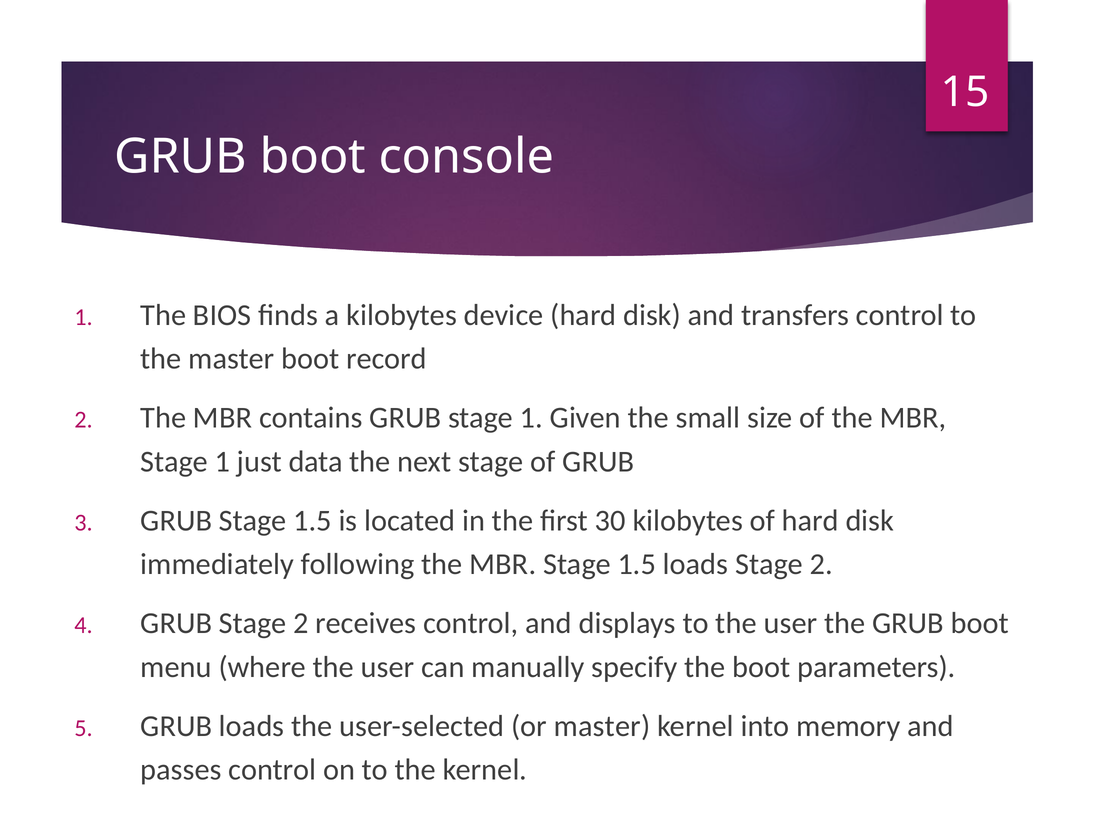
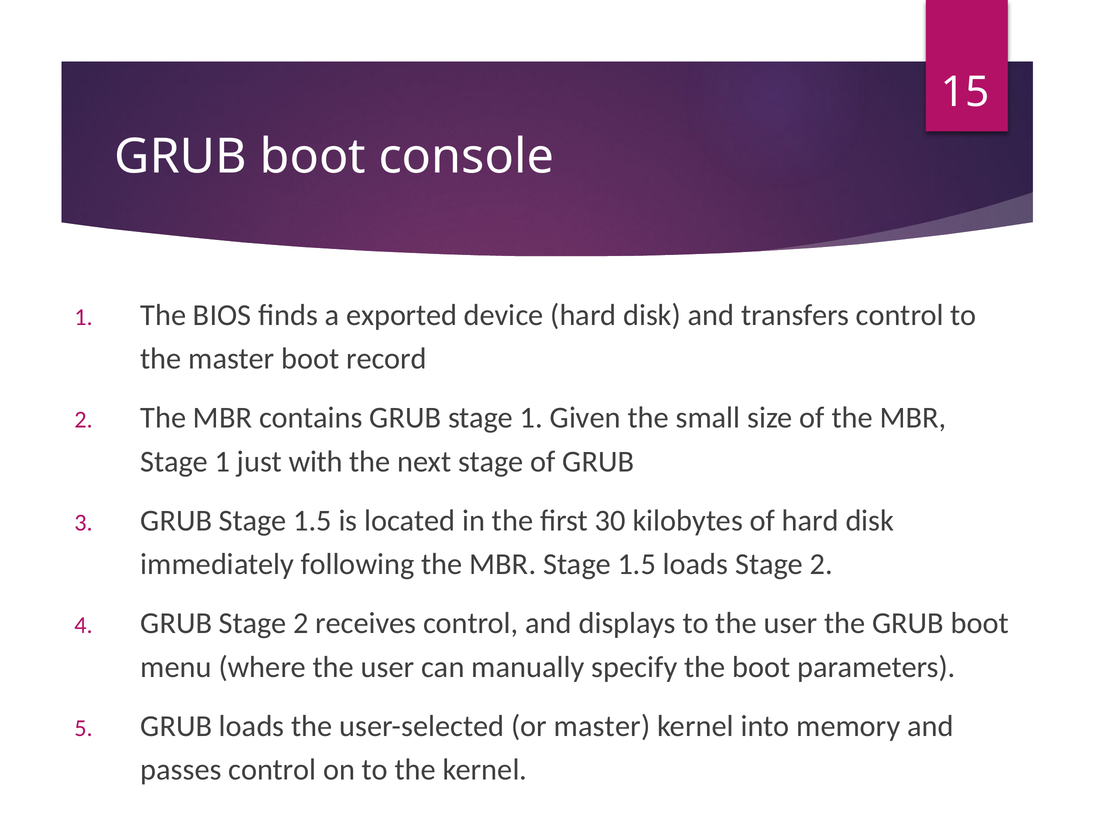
a kilobytes: kilobytes -> exported (402, 315)
data: data -> with (316, 462)
